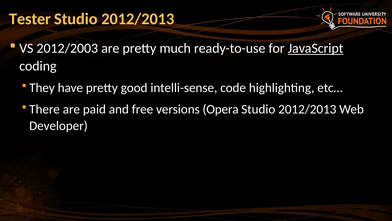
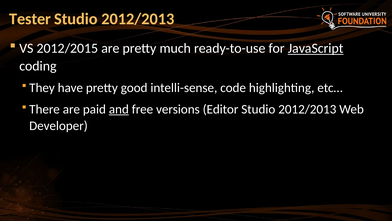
2012/2003: 2012/2003 -> 2012/2015 (67, 48)
and underline: none -> present (119, 109)
Opera: Opera -> Editor (221, 109)
